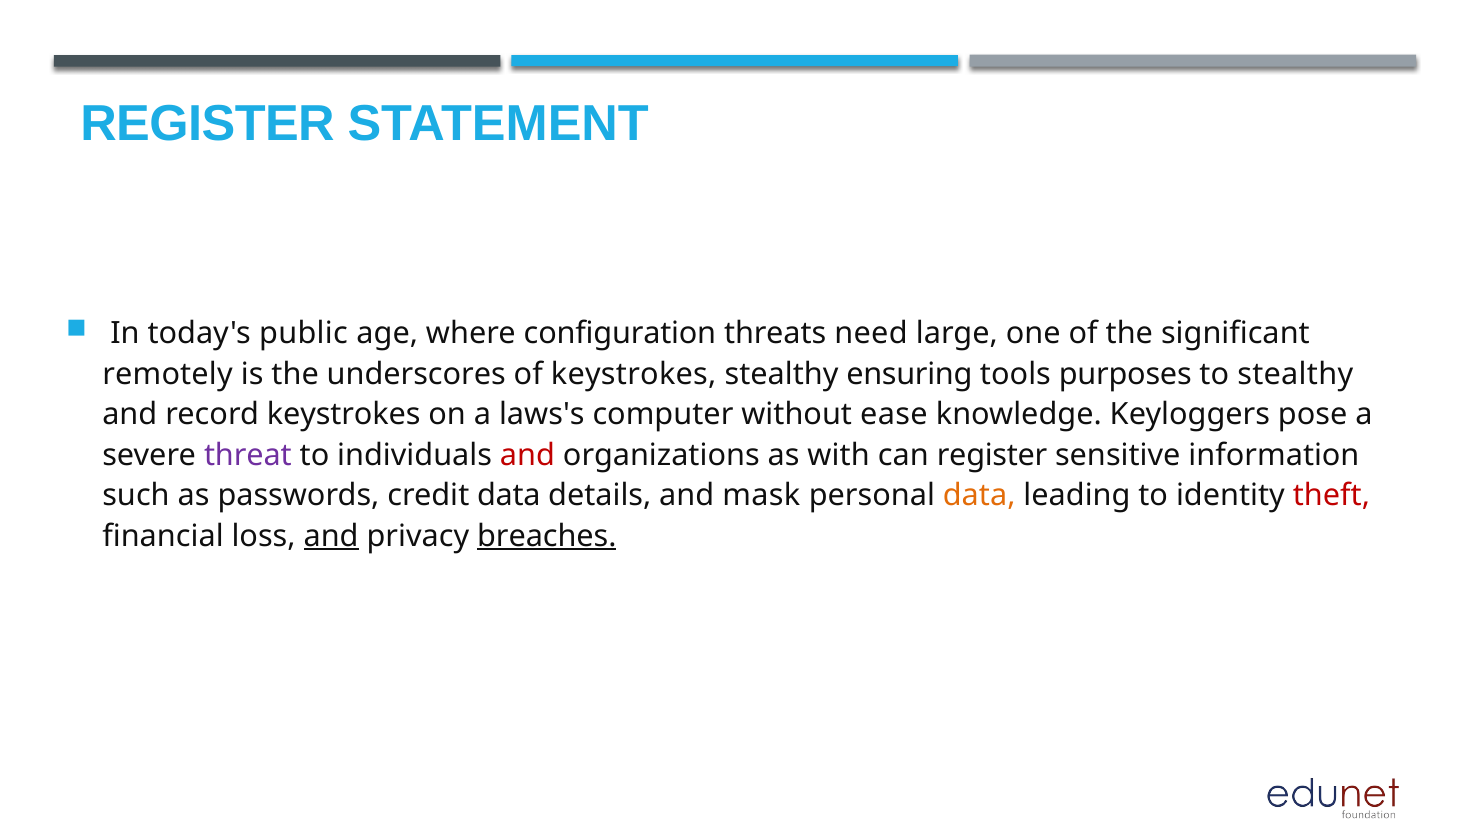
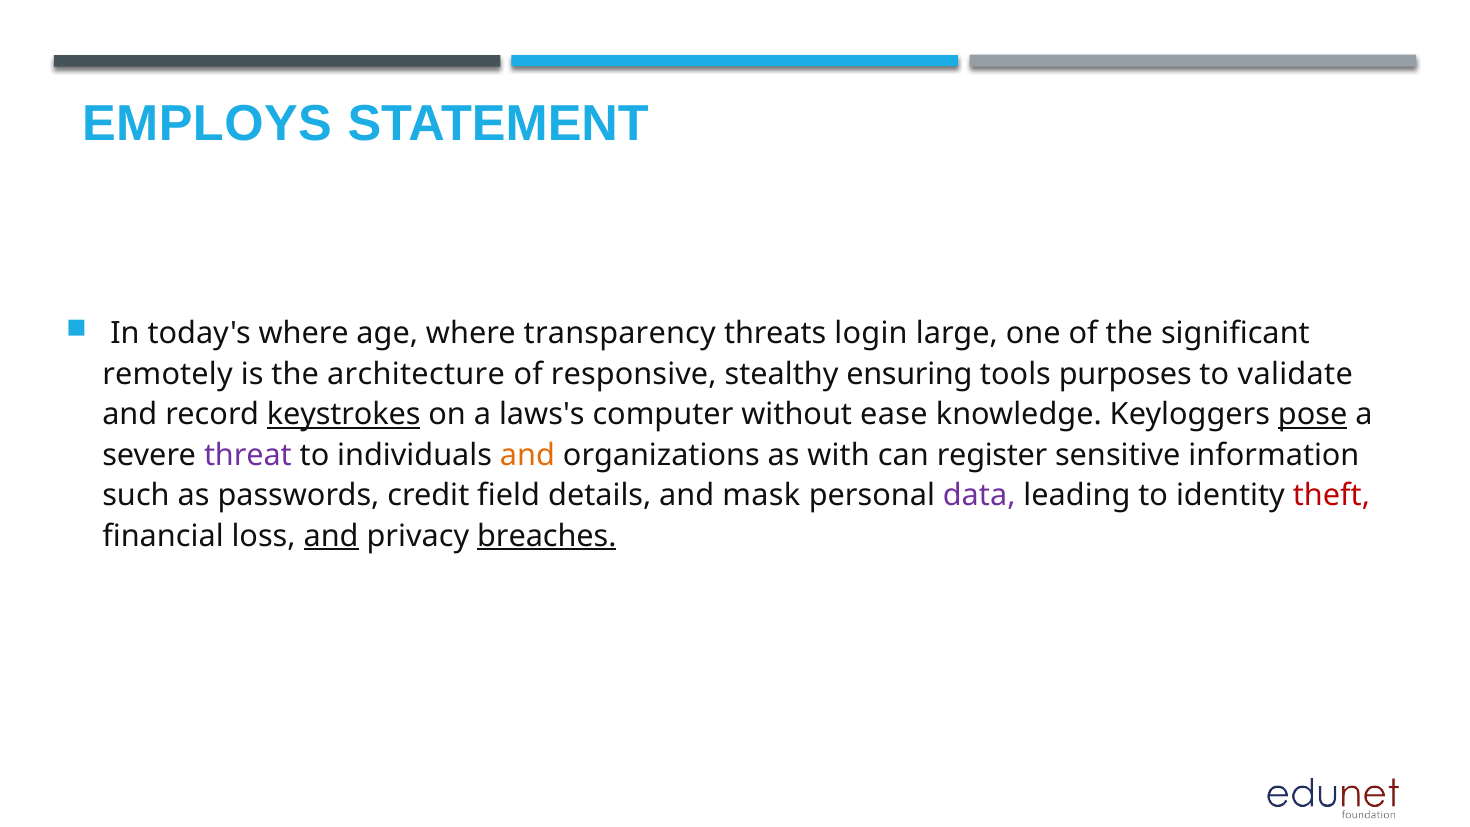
REGISTER: REGISTER -> EMPLOYS (207, 124)
today's public: public -> where (304, 334)
configuration: configuration -> transparency (620, 334)
need: need -> login (871, 334)
underscores: underscores -> architecture (416, 374)
of keystrokes: keystrokes -> responsive (634, 374)
to stealthy: stealthy -> validate (1295, 374)
keystrokes underline: none -> present (344, 415)
pose underline: none -> present (1313, 415)
and colour: red -> orange (527, 455)
credit data: data -> field (509, 496)
data colour: orange -> purple (979, 496)
